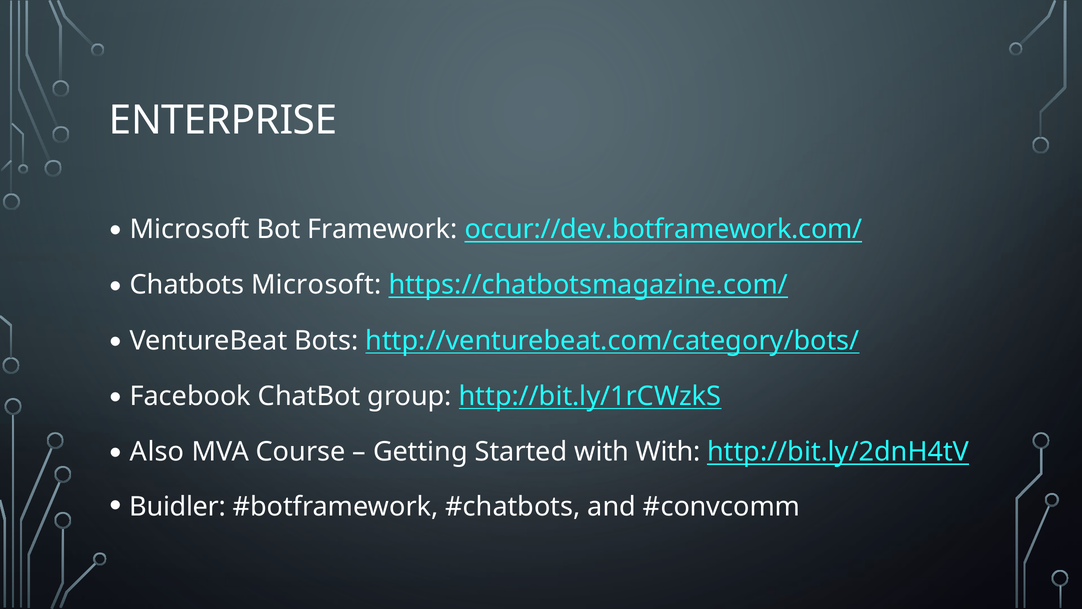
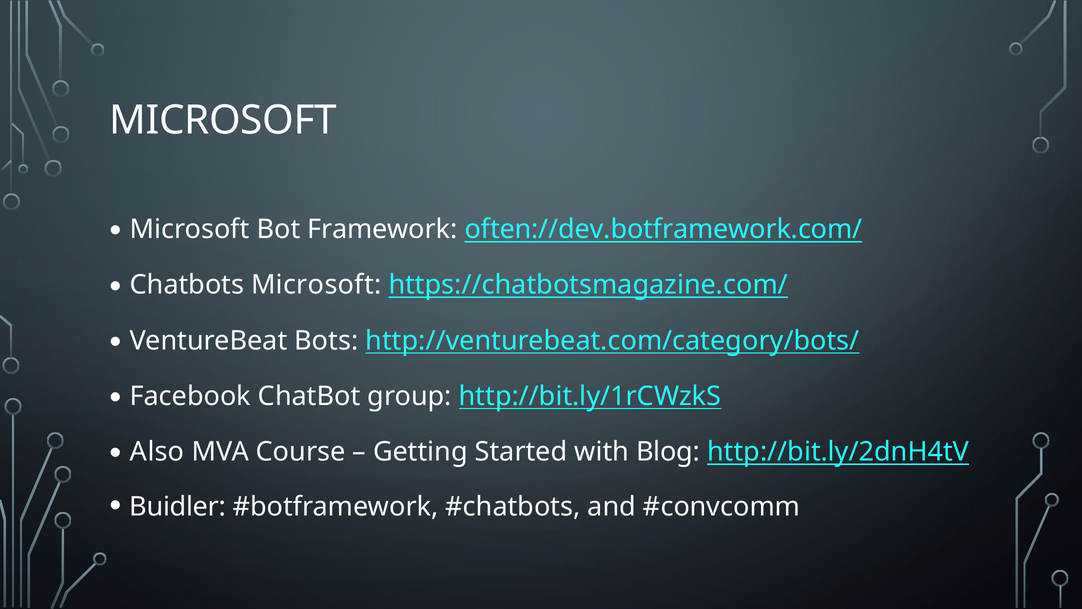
ENTERPRISE: ENTERPRISE -> MICROSOFT (223, 120)
occur://dev.botframework.com/: occur://dev.botframework.com/ -> often://dev.botframework.com/ (664, 229)
with With: With -> Blog (668, 452)
